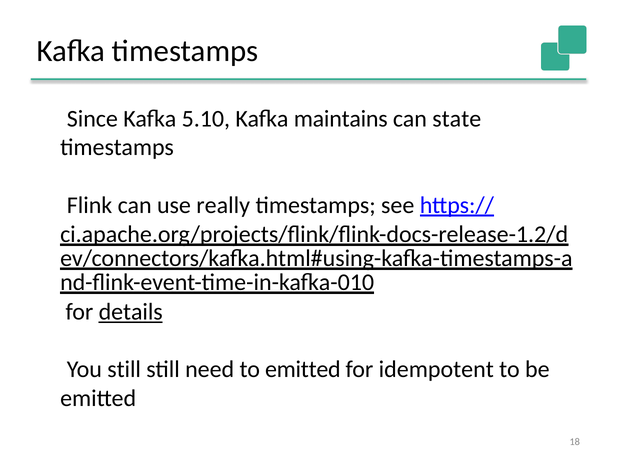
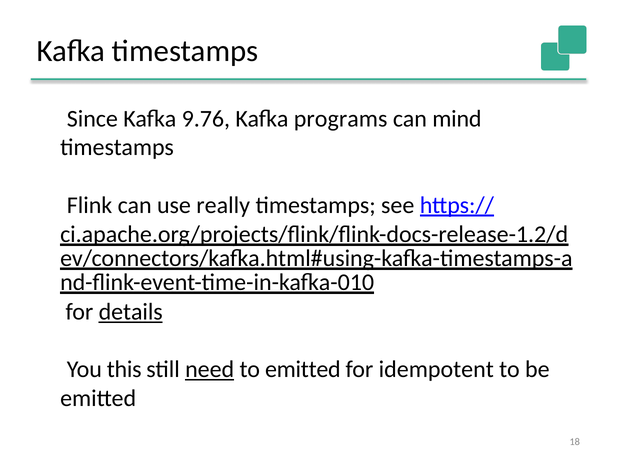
5.10: 5.10 -> 9.76 (206, 119)
maintains: maintains -> programs (341, 119)
state: state -> mind (457, 119)
still: still -> this (124, 369)
need underline: none -> present (210, 369)
